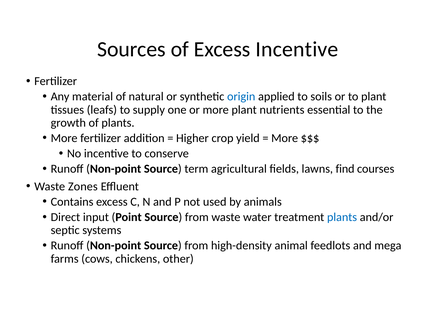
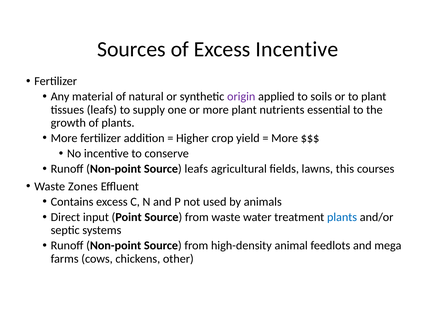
origin colour: blue -> purple (241, 97)
Source term: term -> leafs (196, 169)
find: find -> this (345, 169)
